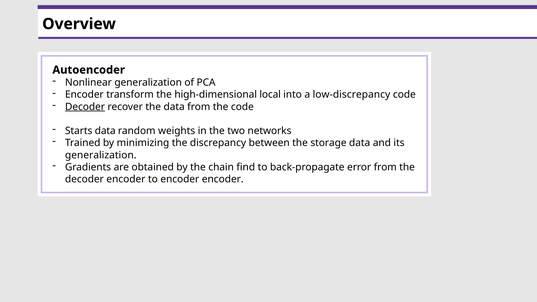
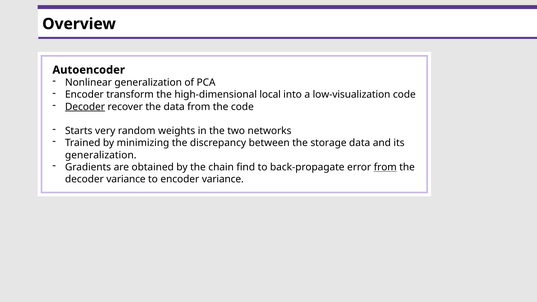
low-discrepancy: low-discrepancy -> low-visualization (352, 95)
Starts data: data -> very (105, 131)
from underline: none -> present (385, 167)
decoder encoder: encoder -> variance (126, 179)
encoder encoder: encoder -> variance (223, 179)
